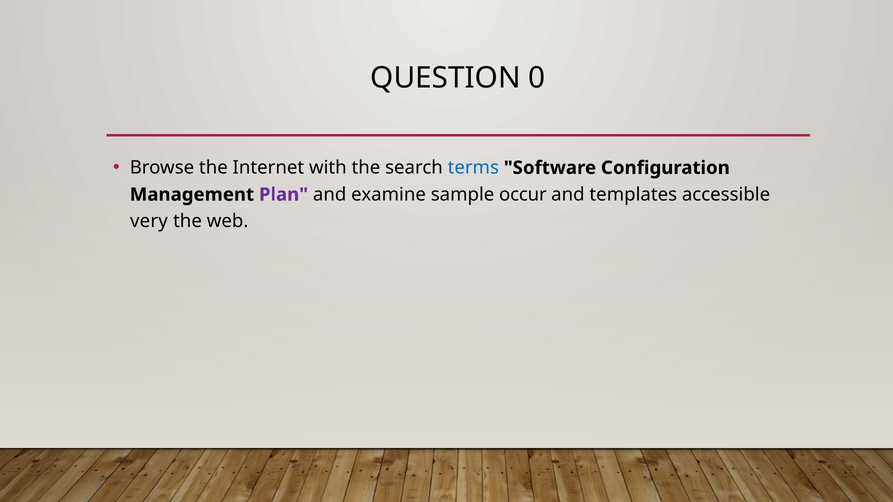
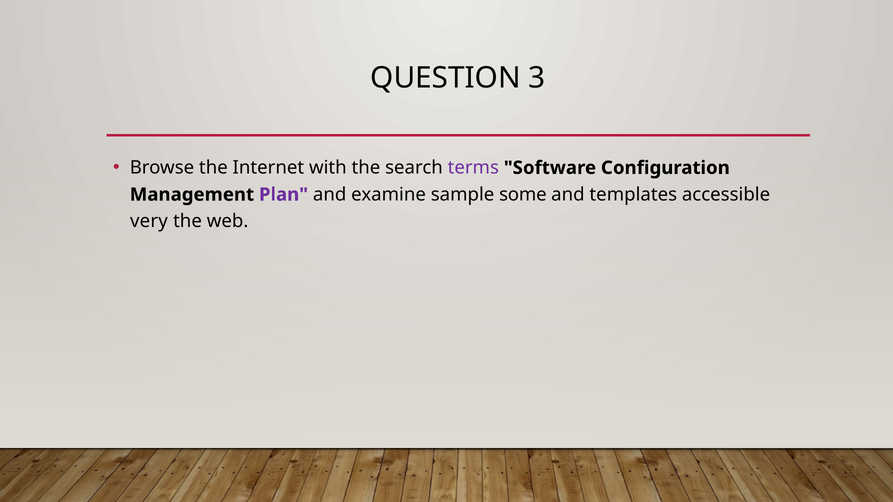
0: 0 -> 3 (537, 78)
terms colour: blue -> purple (473, 168)
occur: occur -> some (523, 195)
